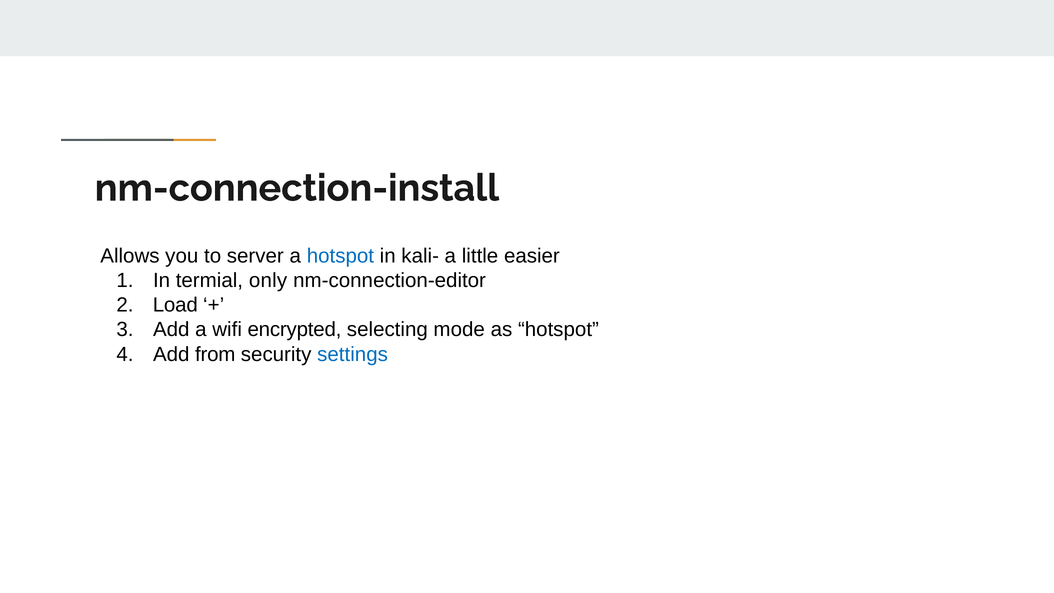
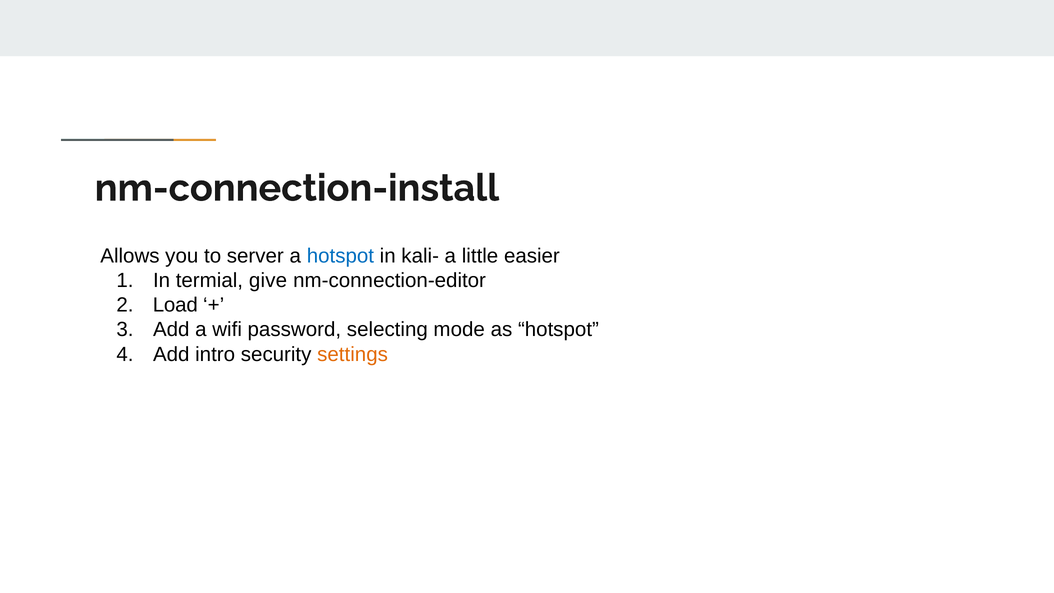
only: only -> give (268, 280)
encrypted: encrypted -> password (294, 330)
from: from -> intro (215, 354)
settings colour: blue -> orange (353, 354)
